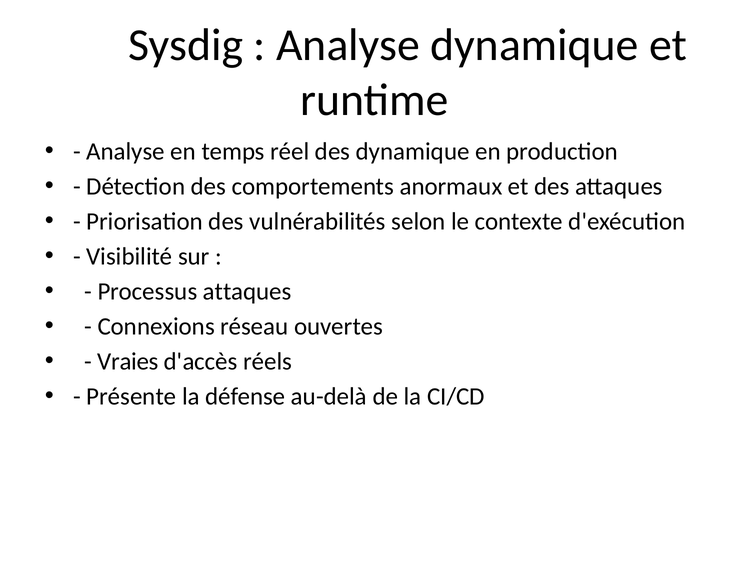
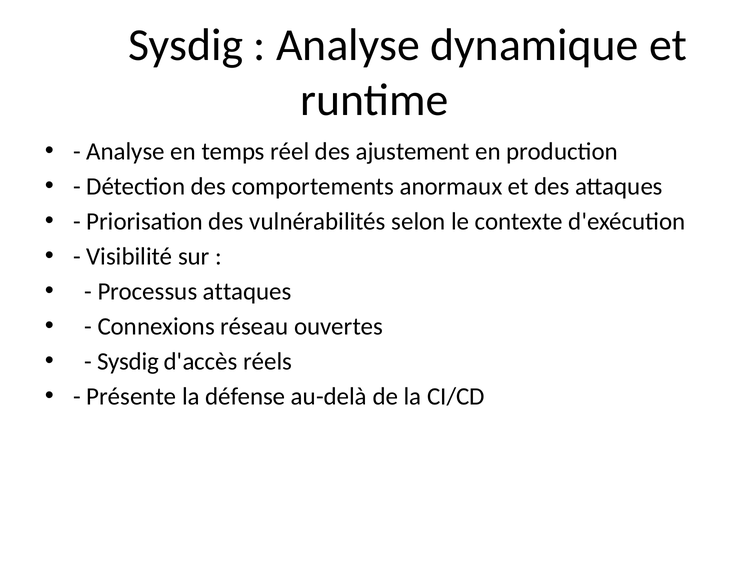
des dynamique: dynamique -> ajustement (413, 152)
Vraies: Vraies -> Sysdig (128, 361)
